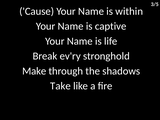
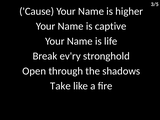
within: within -> higher (129, 11)
Make: Make -> Open (34, 71)
